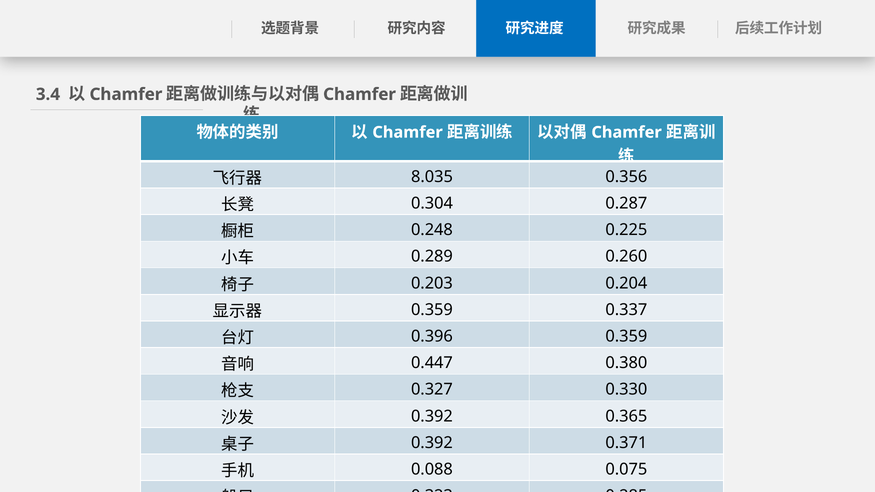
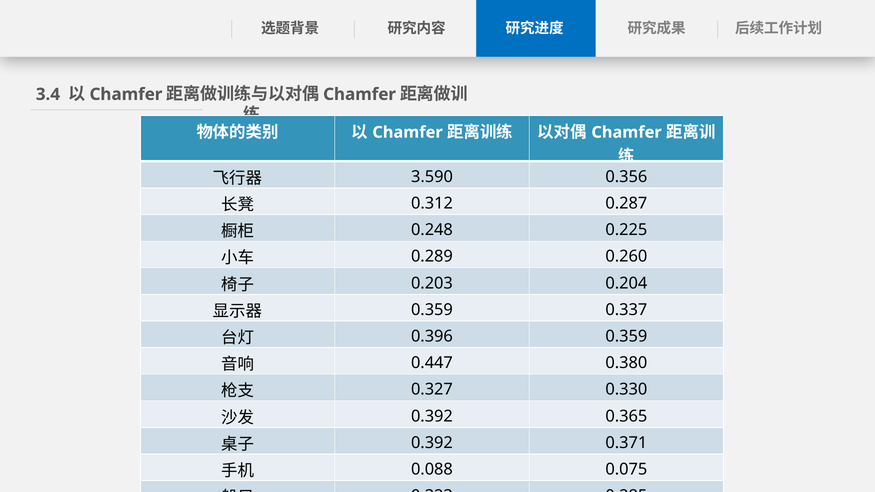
8.035: 8.035 -> 3.590 (432, 177)
0.304: 0.304 -> 0.312 (432, 203)
